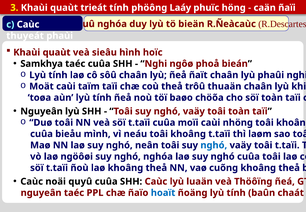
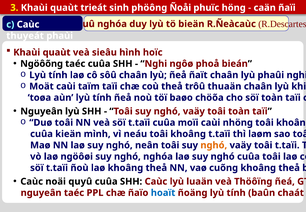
trieát tính: tính -> sinh (119, 8)
Laáy: Laáy -> Ñoåi (180, 8)
Samkhya: Samkhya -> Ngöôõng (42, 64)
bieåu: bieåu -> kieän (68, 134)
nghó colour: blue -> orange (214, 145)
